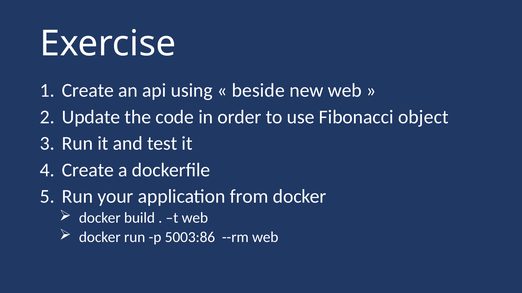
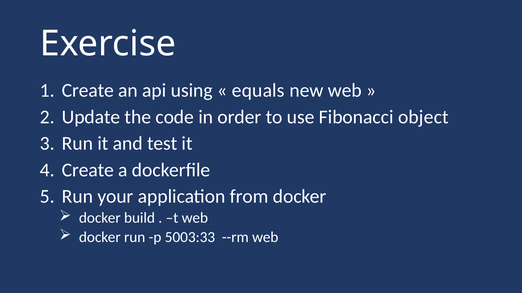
beside: beside -> equals (258, 91)
5003:86: 5003:86 -> 5003:33 (190, 238)
